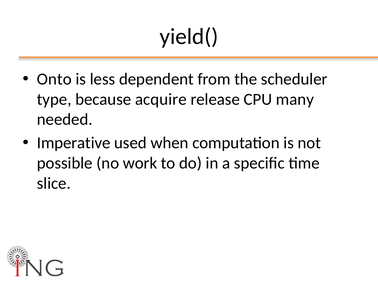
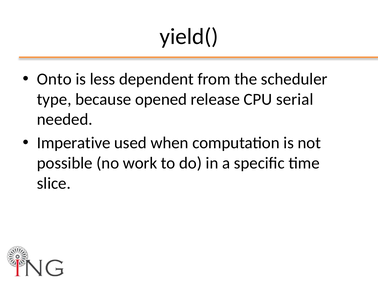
acquire: acquire -> opened (161, 99)
many: many -> serial (295, 99)
